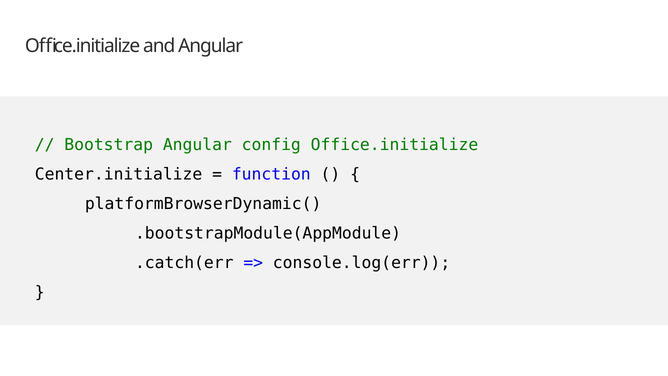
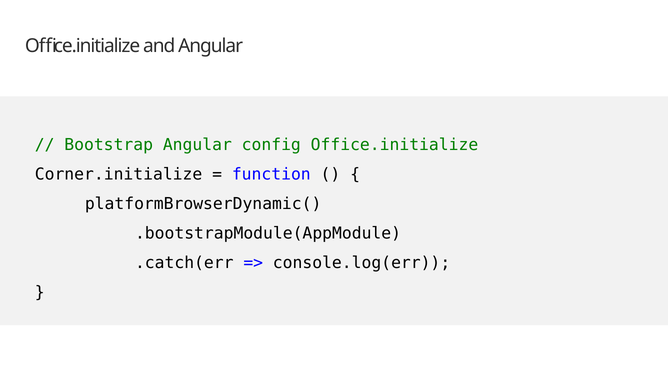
Center.initialize: Center.initialize -> Corner.initialize (119, 174)
